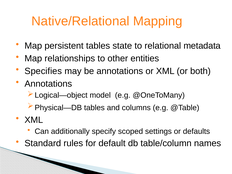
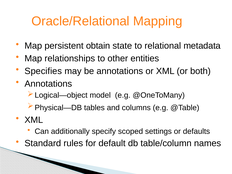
Native/Relational: Native/Relational -> Oracle/Relational (81, 21)
persistent tables: tables -> obtain (98, 46)
